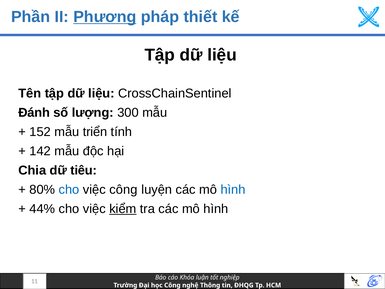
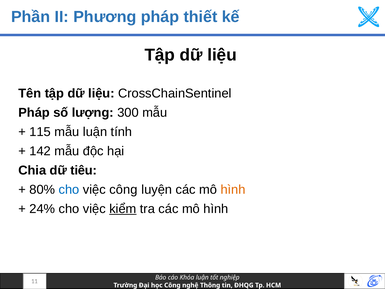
Phương underline: present -> none (105, 17)
Đánh: Đánh -> Pháp (34, 113)
152: 152 -> 115 (40, 132)
mẫu triển: triển -> luận (95, 132)
hình colour: blue -> orange (233, 189)
44%: 44% -> 24% (42, 209)
